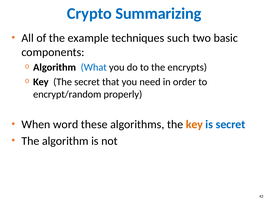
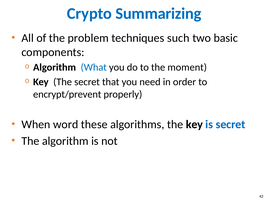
example: example -> problem (88, 38)
encrypts: encrypts -> moment (187, 68)
encrypt/random: encrypt/random -> encrypt/prevent (67, 94)
key colour: orange -> black (194, 125)
